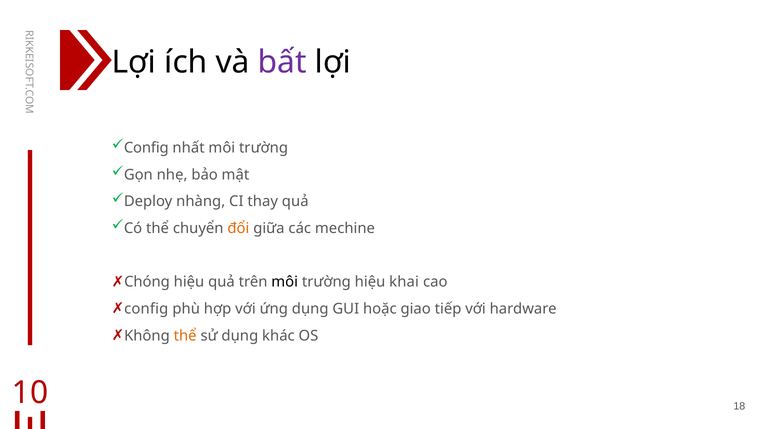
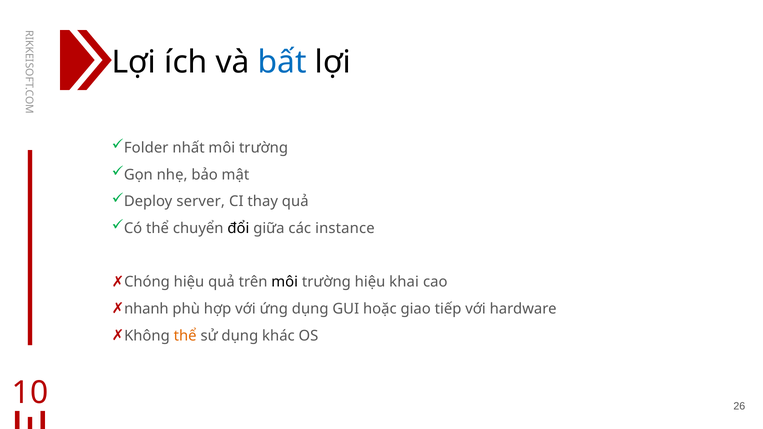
bất colour: purple -> blue (282, 62)
Config: Config -> Folder (146, 148)
nhàng: nhàng -> server (201, 202)
đổi colour: orange -> black (238, 228)
mechine: mechine -> instance (345, 228)
config: config -> nhanh (146, 309)
18: 18 -> 26 (739, 406)
